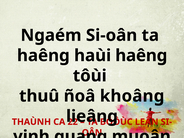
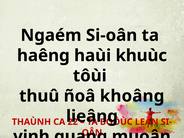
haùi haêng: haêng -> khuùc (141, 56)
